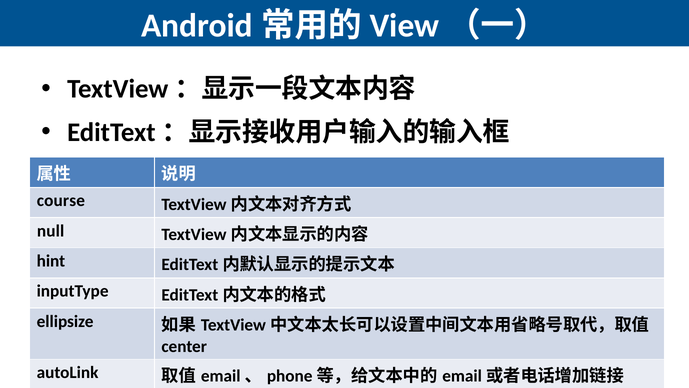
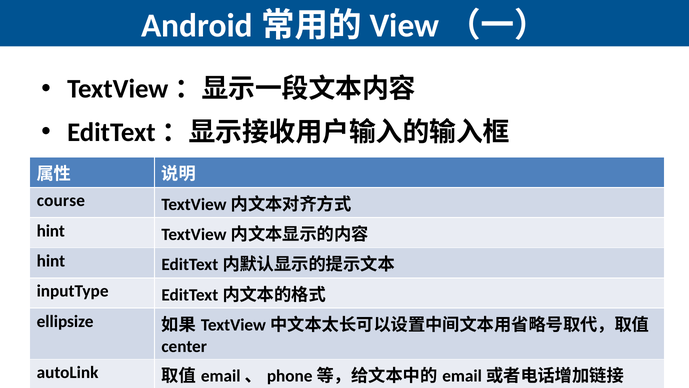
null: null -> hint (51, 231)
